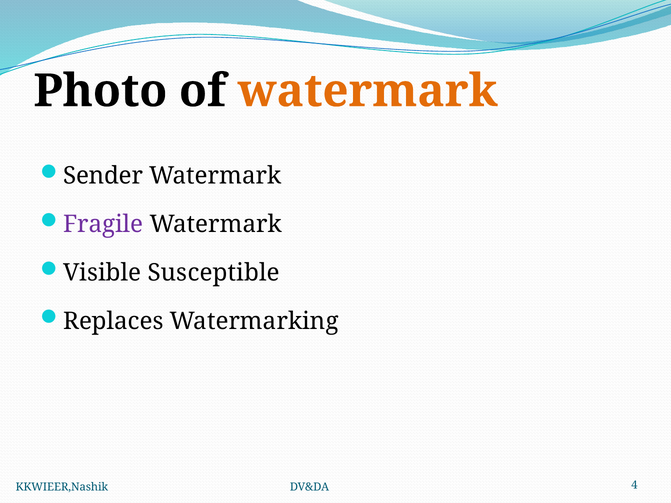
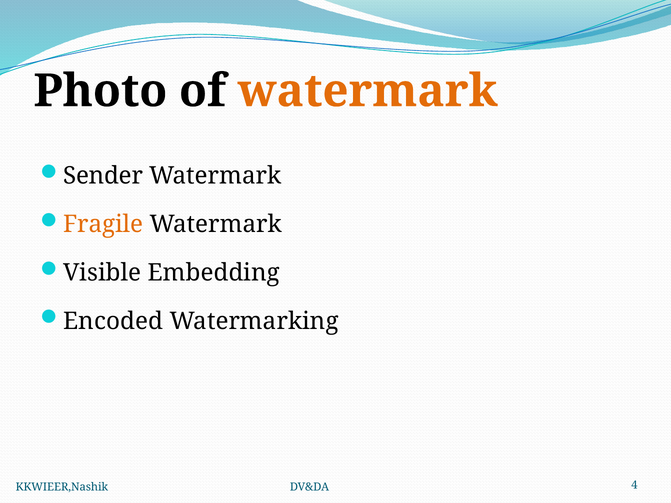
Fragile colour: purple -> orange (103, 225)
Susceptible: Susceptible -> Embedding (214, 273)
Replaces: Replaces -> Encoded (113, 321)
